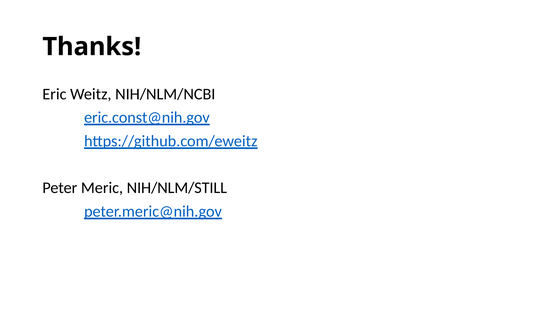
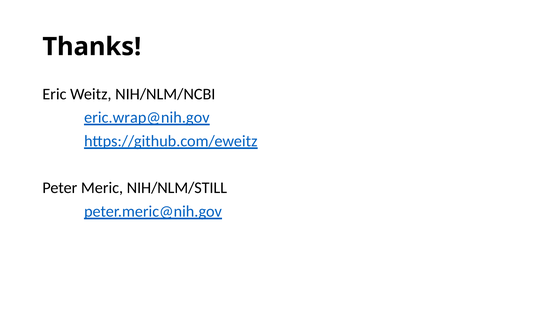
eric.const@nih.gov: eric.const@nih.gov -> eric.wrap@nih.gov (147, 118)
